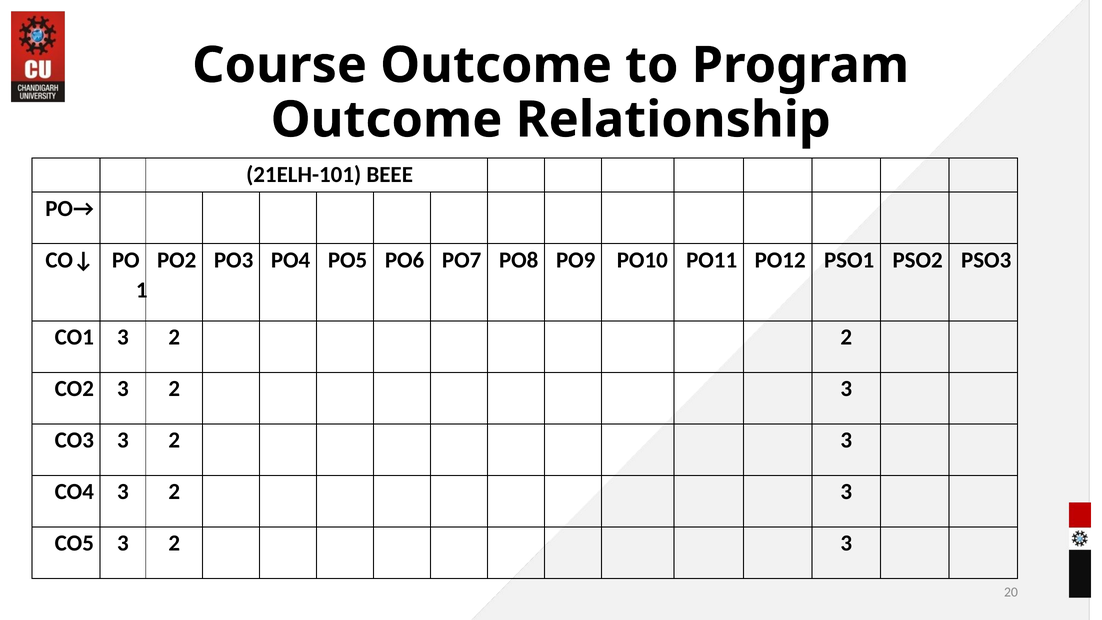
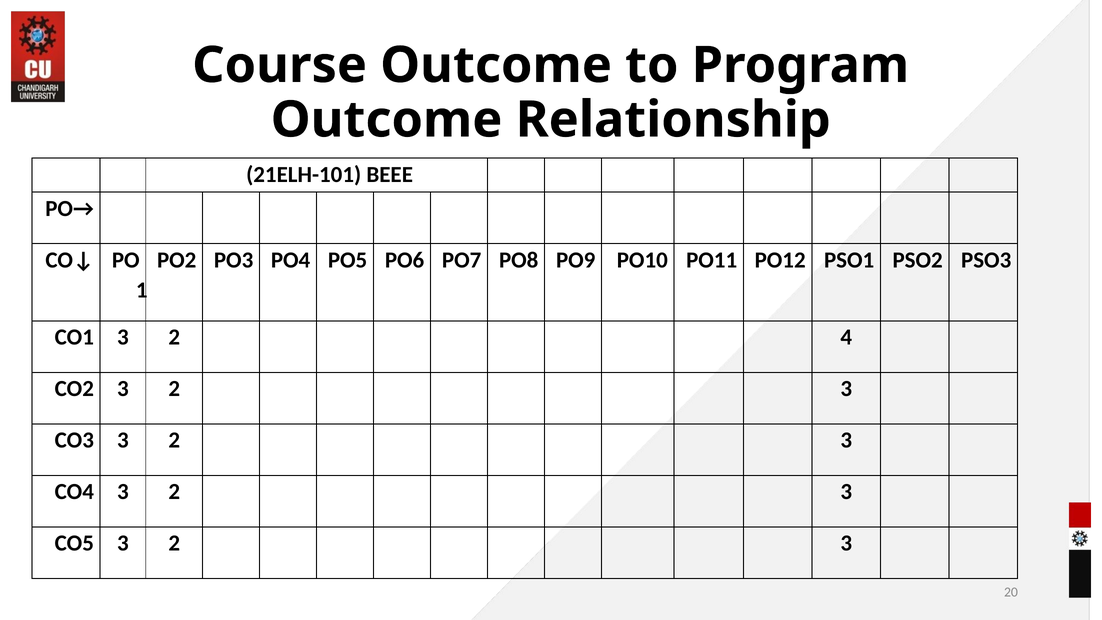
2 2: 2 -> 4 (846, 337)
